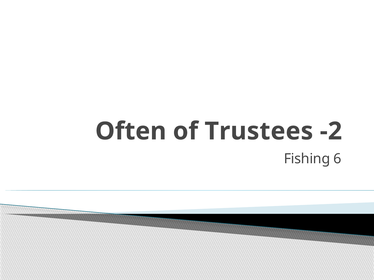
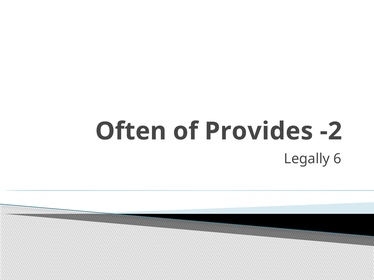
Trustees: Trustees -> Provides (259, 131)
Fishing: Fishing -> Legally (307, 159)
